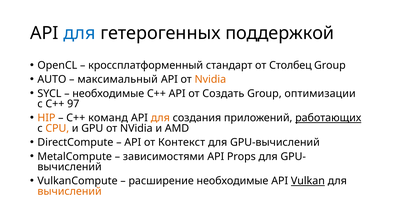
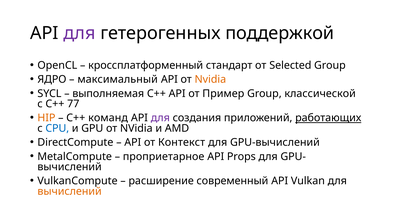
для colour: blue -> purple (79, 33)
Столбец: Столбец -> Selected (290, 65)
AUTO: AUTO -> ЯДРО (52, 79)
необходимые: необходимые -> выполняемая (108, 93)
Создать: Создать -> Пример (223, 93)
оптимизации: оптимизации -> классической (320, 93)
97: 97 -> 77 (73, 104)
для colour: orange -> purple (160, 118)
CPU colour: orange -> blue (57, 128)
зависимостями: зависимостями -> проприетарное (164, 156)
расширение необходимые: необходимые -> современный (232, 181)
Vulkan underline: present -> none (308, 181)
